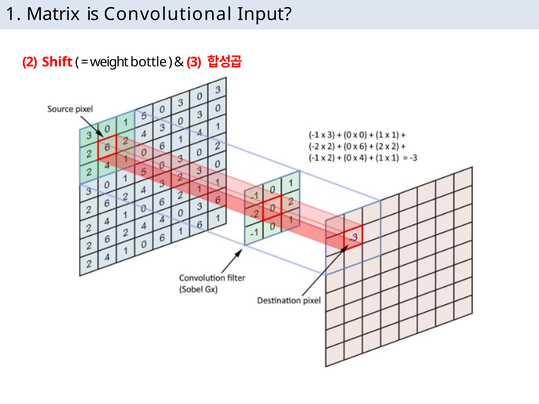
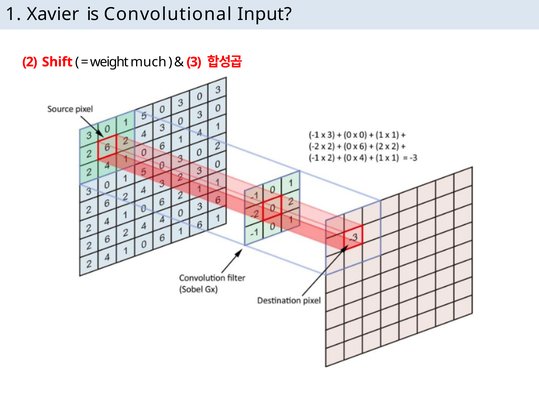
Matrix: Matrix -> Xavier (53, 14)
bottle: bottle -> much (148, 62)
